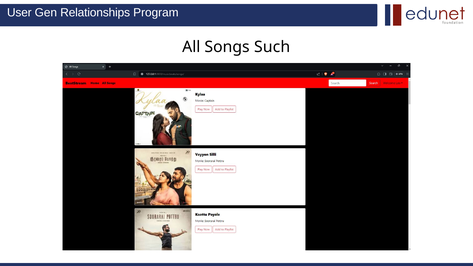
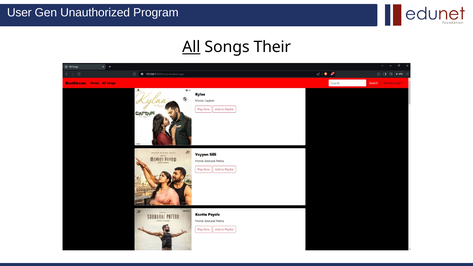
Relationships: Relationships -> Unauthorized (95, 13)
All underline: none -> present (191, 47)
Such: Such -> Their (272, 47)
